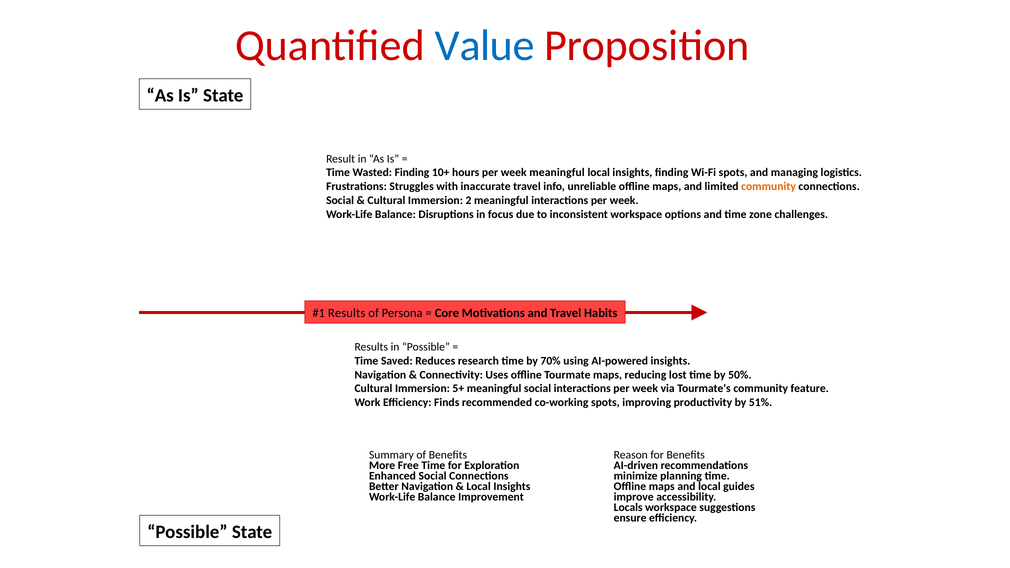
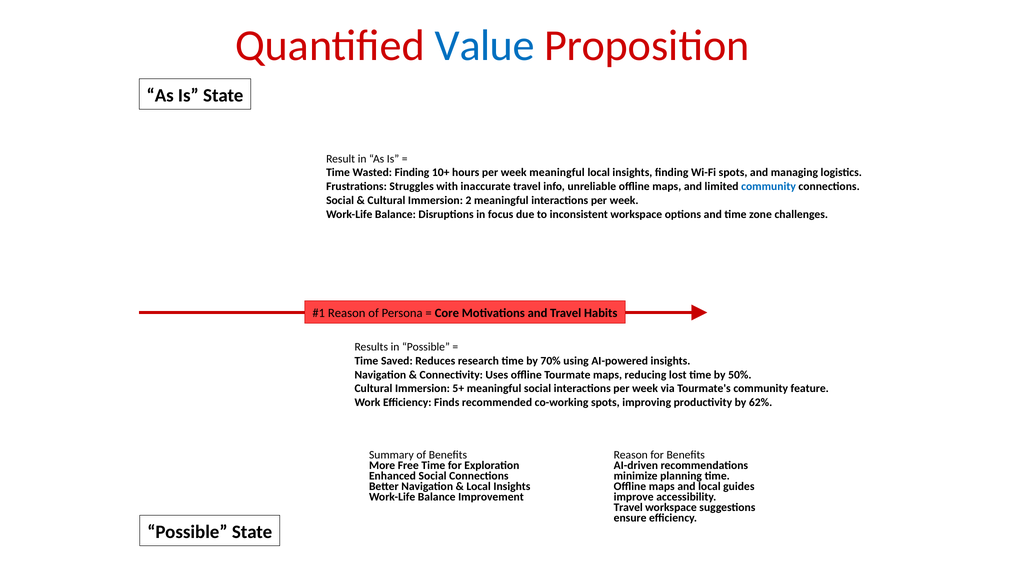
community colour: orange -> blue (769, 187)
Results: Results -> Reason (347, 313)
51%: 51% -> 62% (761, 403)
Locals: Locals -> Travel (628, 508)
